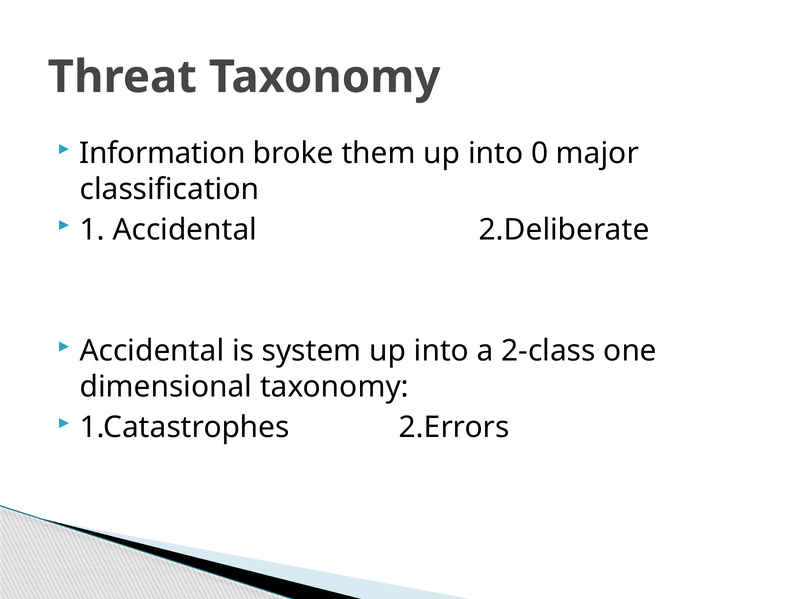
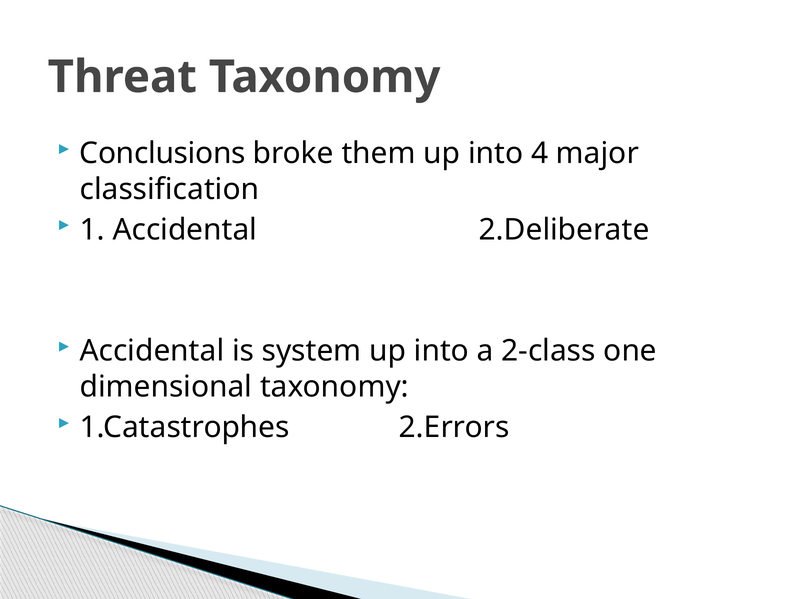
Information: Information -> Conclusions (162, 153)
0: 0 -> 4 (540, 153)
